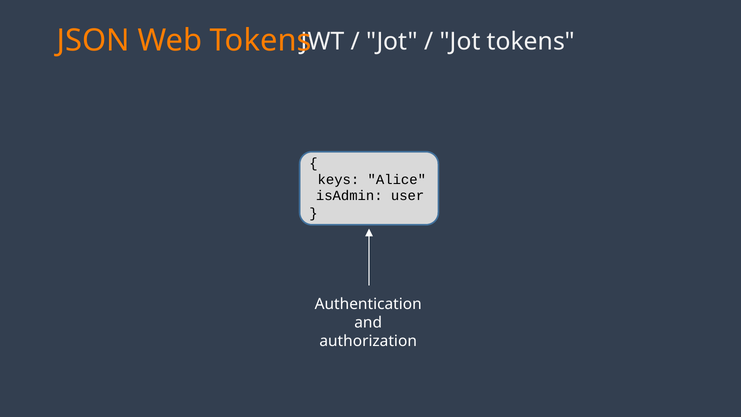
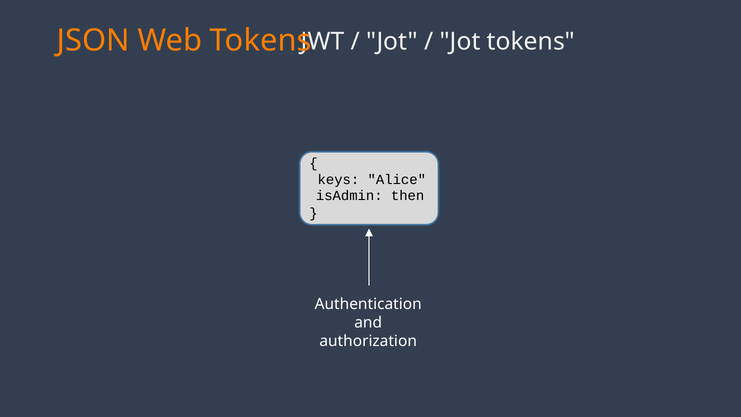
user: user -> then (408, 196)
